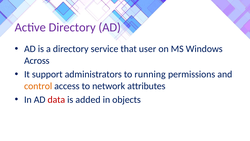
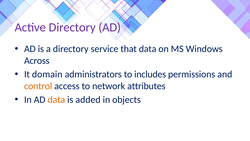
that user: user -> data (148, 49)
support: support -> domain (47, 74)
running: running -> includes (150, 74)
data colour: red -> orange (56, 99)
